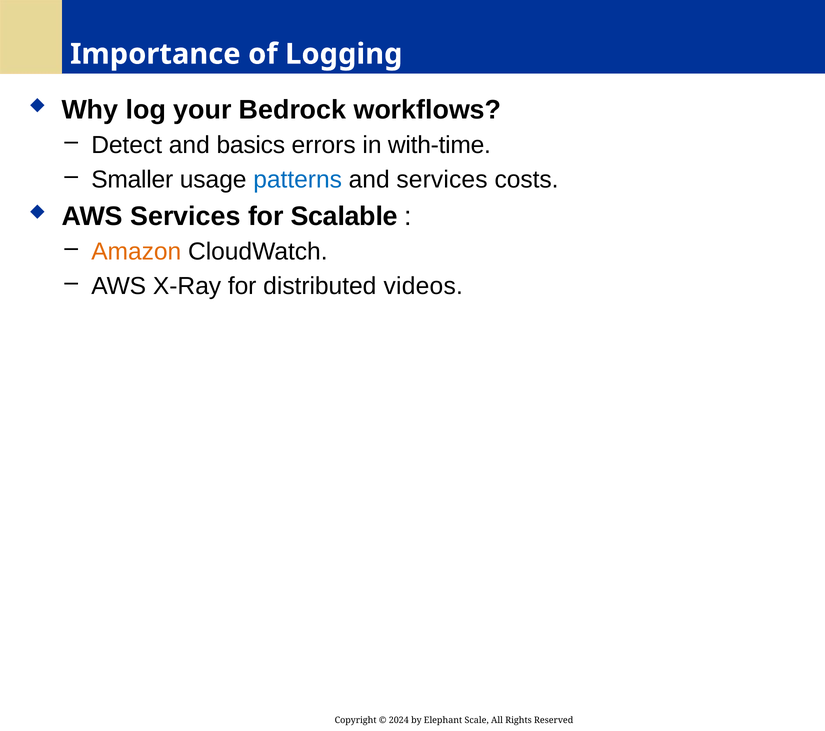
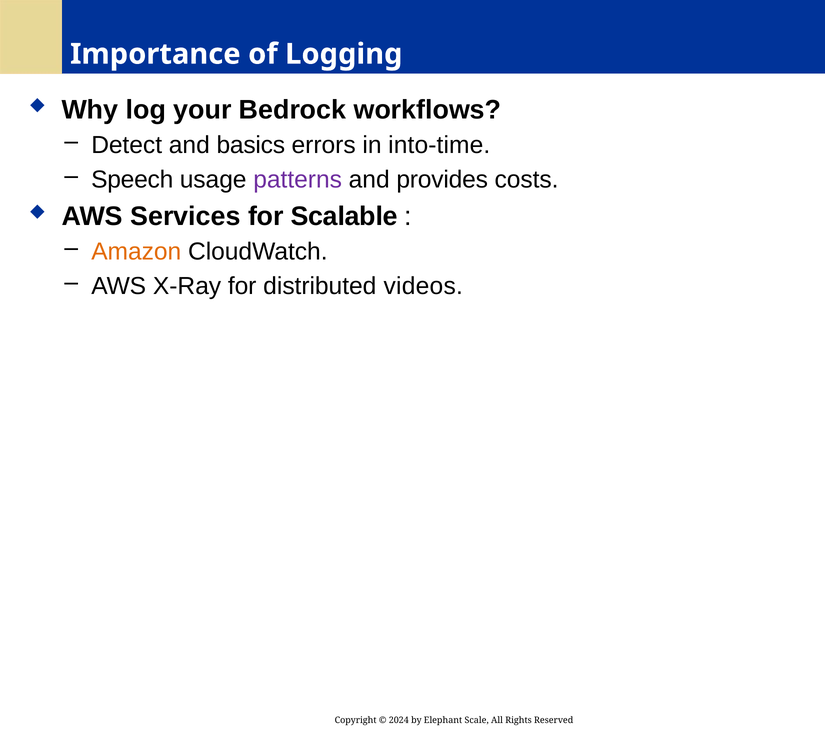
with-time: with-time -> into-time (439, 145)
Smaller: Smaller -> Speech (132, 180)
patterns colour: blue -> purple (298, 180)
and services: services -> provides (442, 180)
